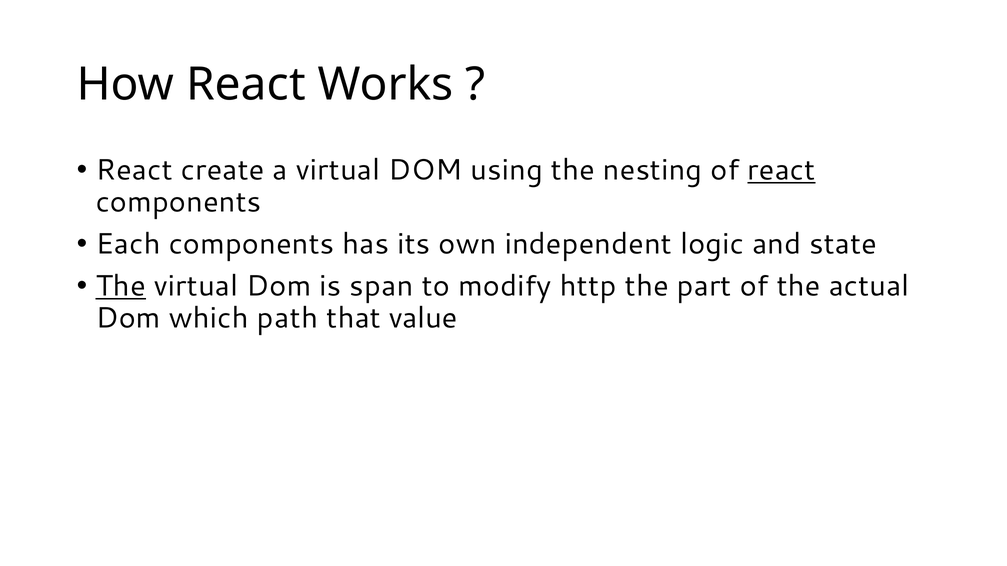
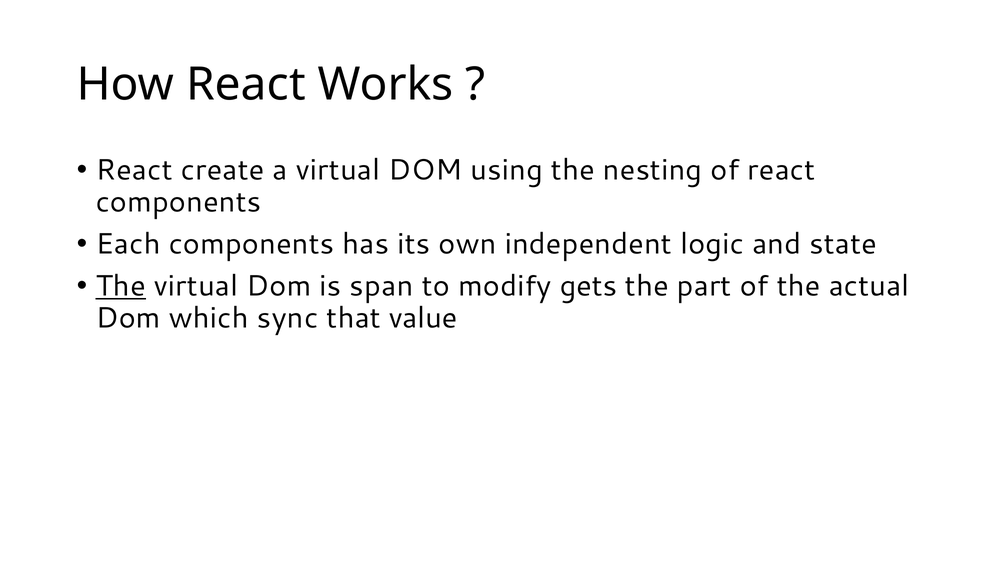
react underline: present -> none (781, 170)
http: http -> gets (588, 286)
path: path -> sync (288, 318)
